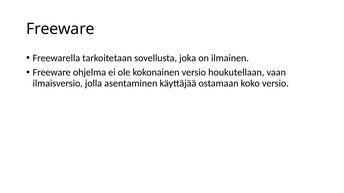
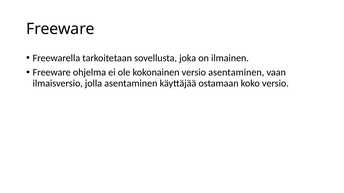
versio houkutellaan: houkutellaan -> asentaminen (236, 73)
